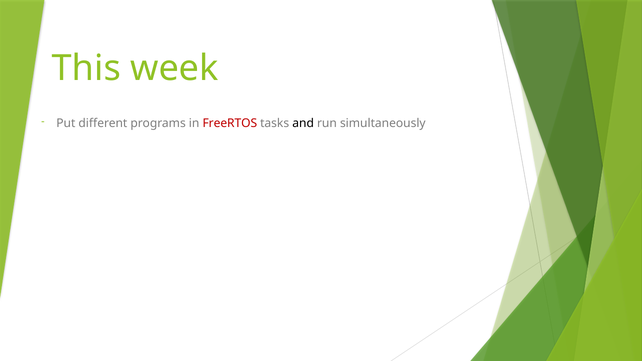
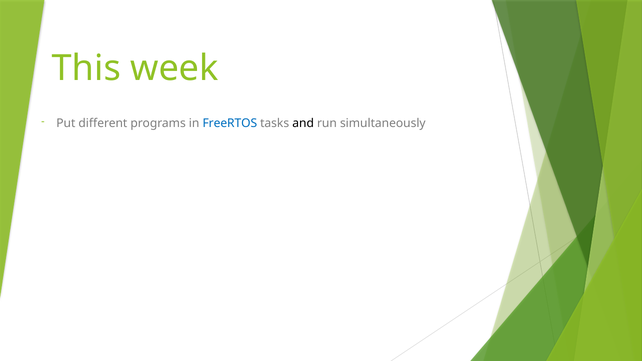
FreeRTOS colour: red -> blue (230, 123)
